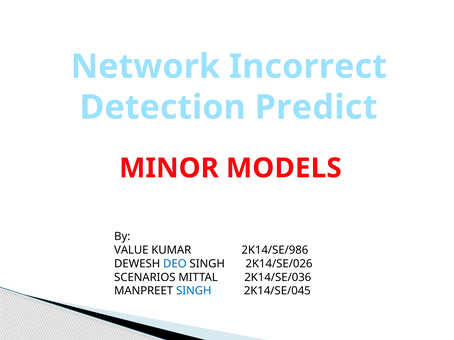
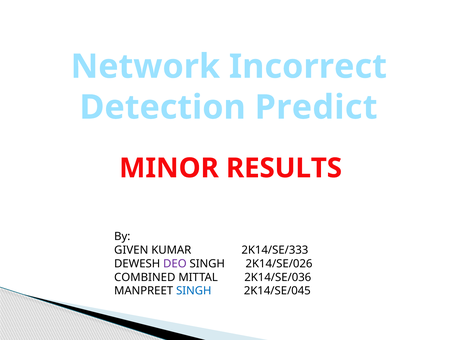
MODELS: MODELS -> RESULTS (284, 168)
VALUE: VALUE -> GIVEN (131, 250)
2K14/SE/986: 2K14/SE/986 -> 2K14/SE/333 (275, 250)
DEO colour: blue -> purple (175, 264)
SCENARIOS: SCENARIOS -> COMBINED (145, 278)
